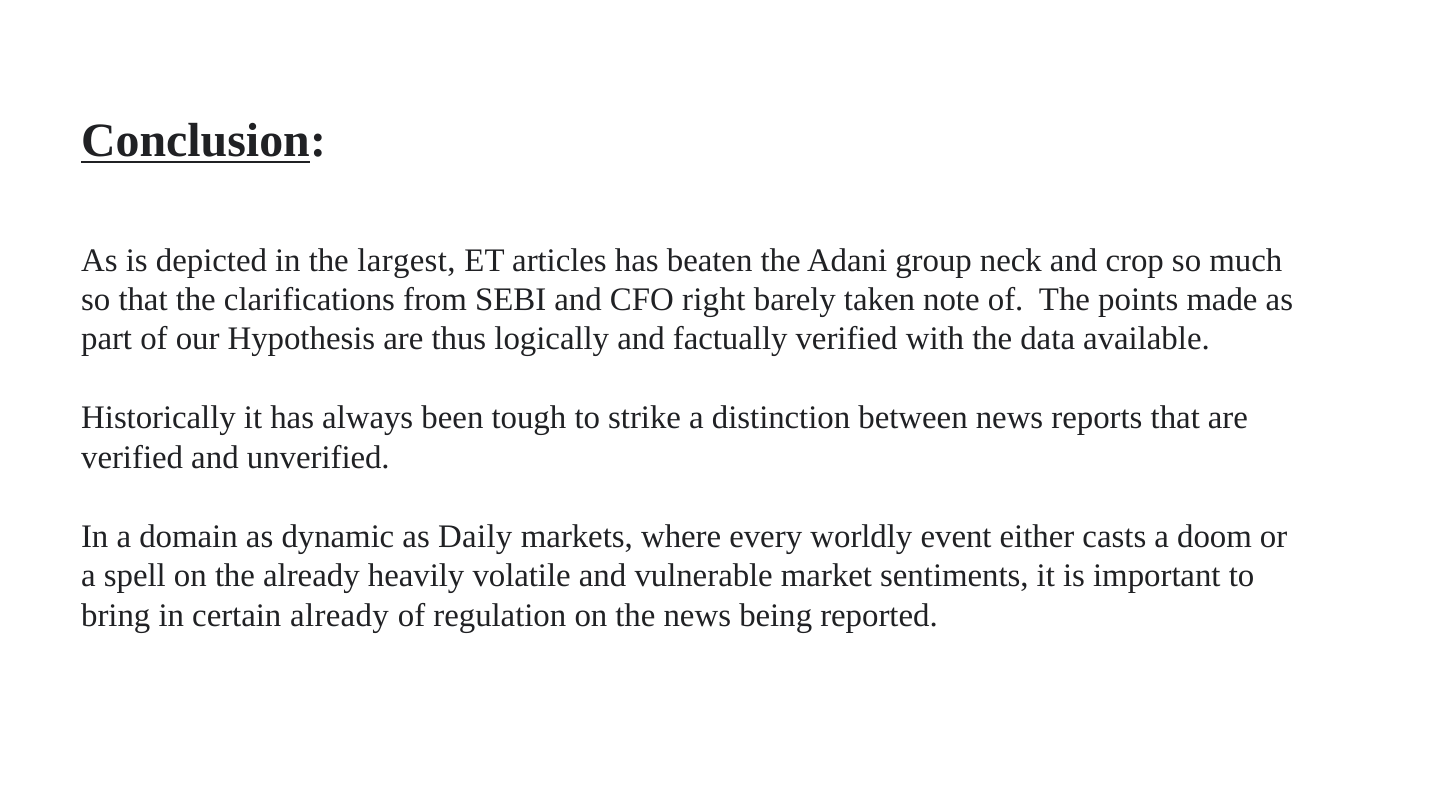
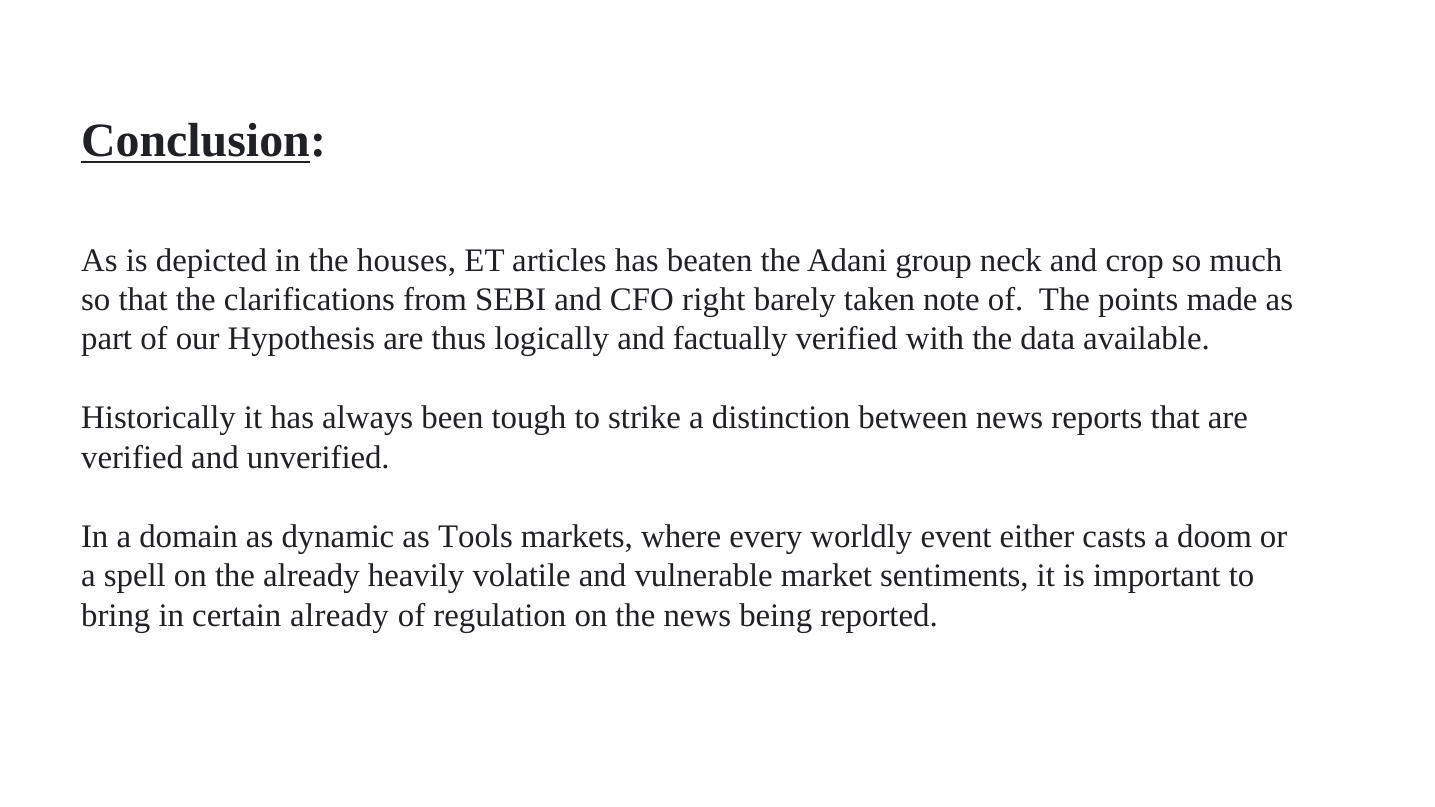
largest: largest -> houses (407, 260)
Daily: Daily -> Tools (475, 536)
